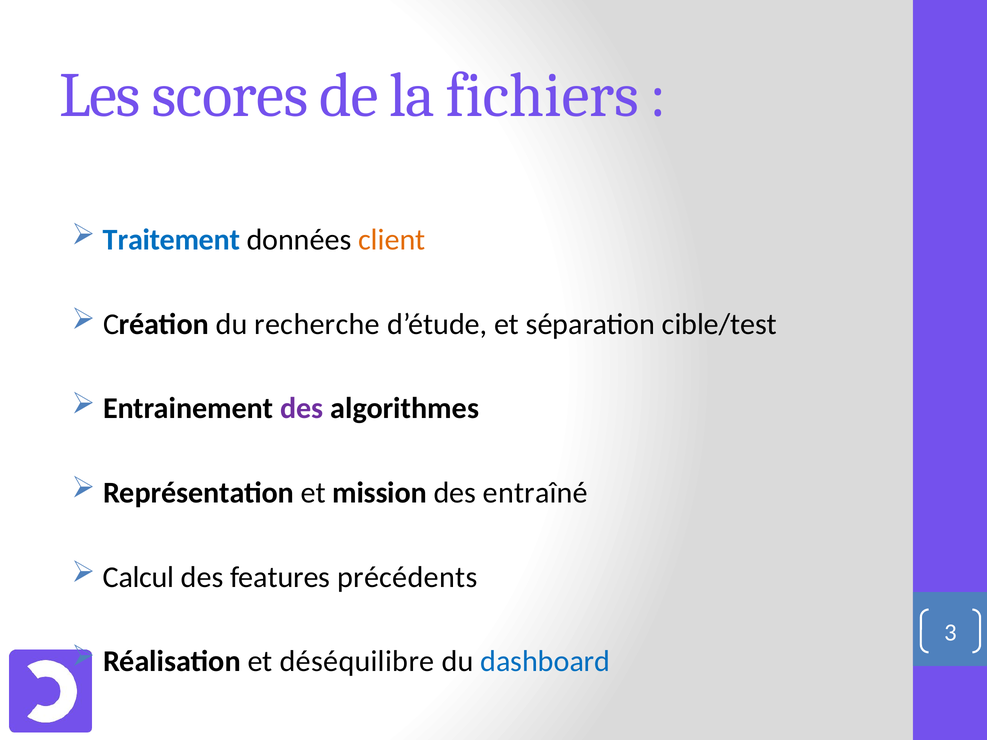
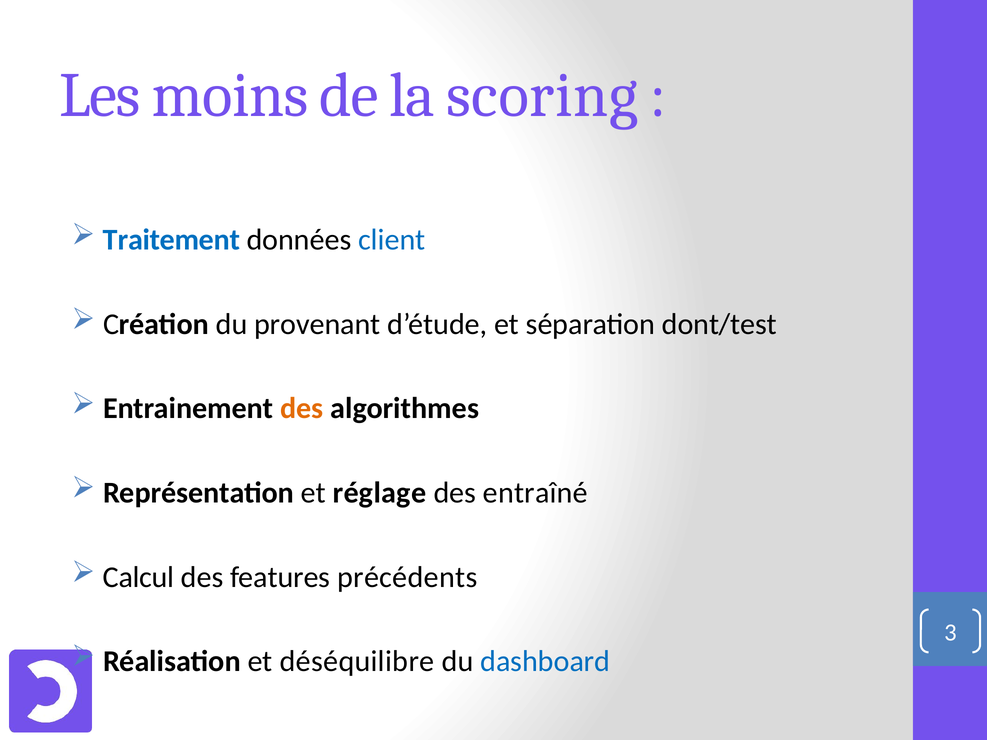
scores: scores -> moins (230, 96)
fichiers: fichiers -> scoring (542, 96)
client colour: orange -> blue (392, 240)
recherche: recherche -> provenant (317, 324)
cible/test: cible/test -> dont/test (719, 324)
des colour: purple -> orange (302, 409)
mission: mission -> réglage (379, 493)
